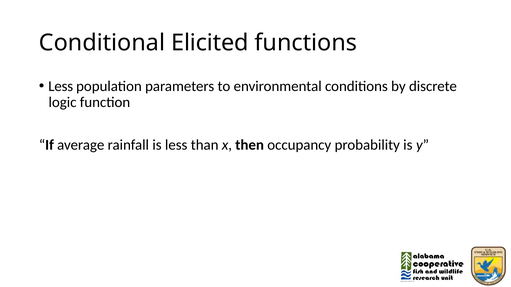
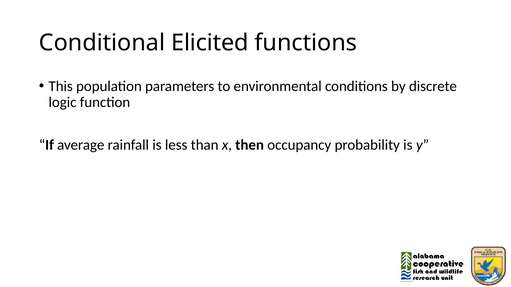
Less: Less -> This (61, 86)
